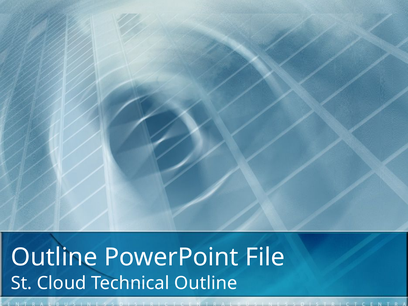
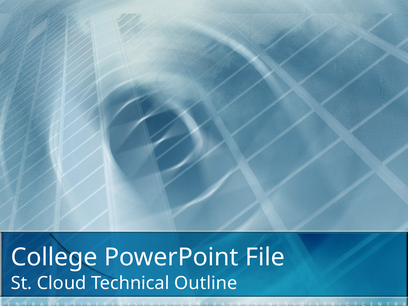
Outline: Outline -> College (54, 257)
